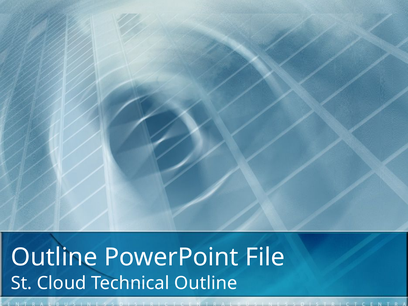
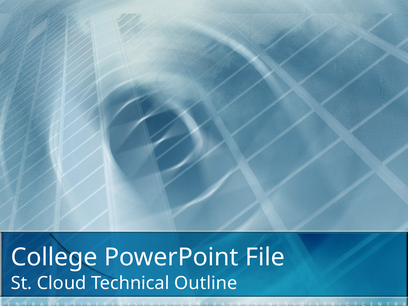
Outline: Outline -> College (54, 257)
